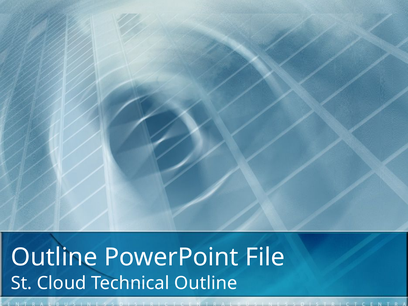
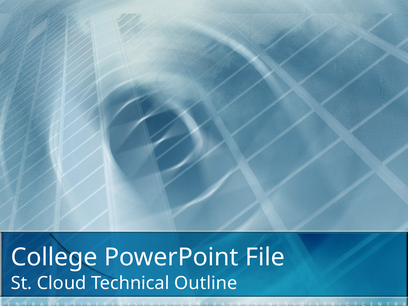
Outline: Outline -> College (54, 257)
